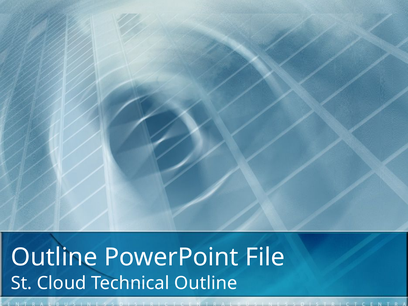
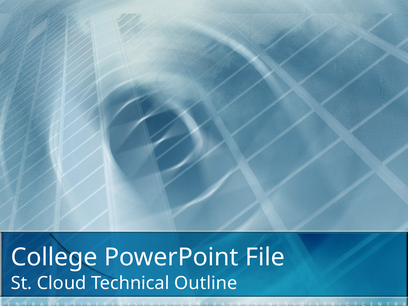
Outline: Outline -> College (54, 257)
